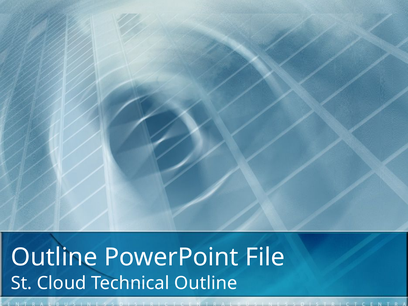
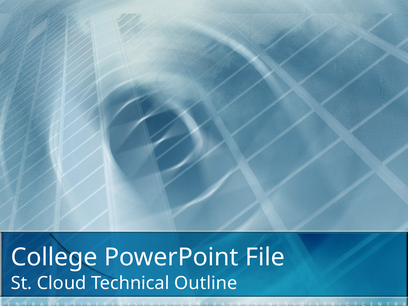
Outline: Outline -> College (54, 257)
